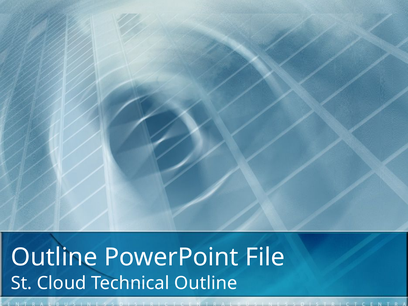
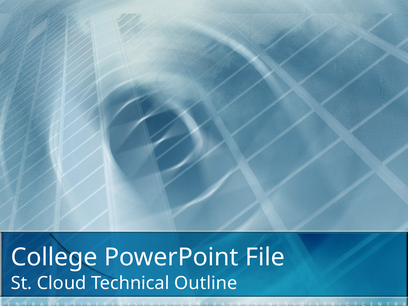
Outline: Outline -> College (54, 257)
